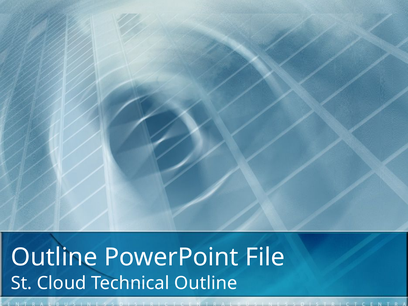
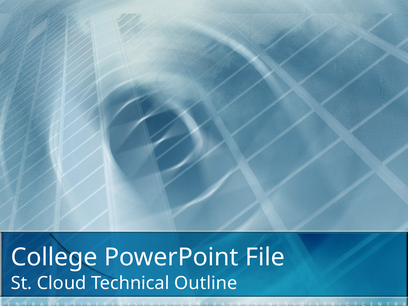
Outline: Outline -> College (54, 257)
